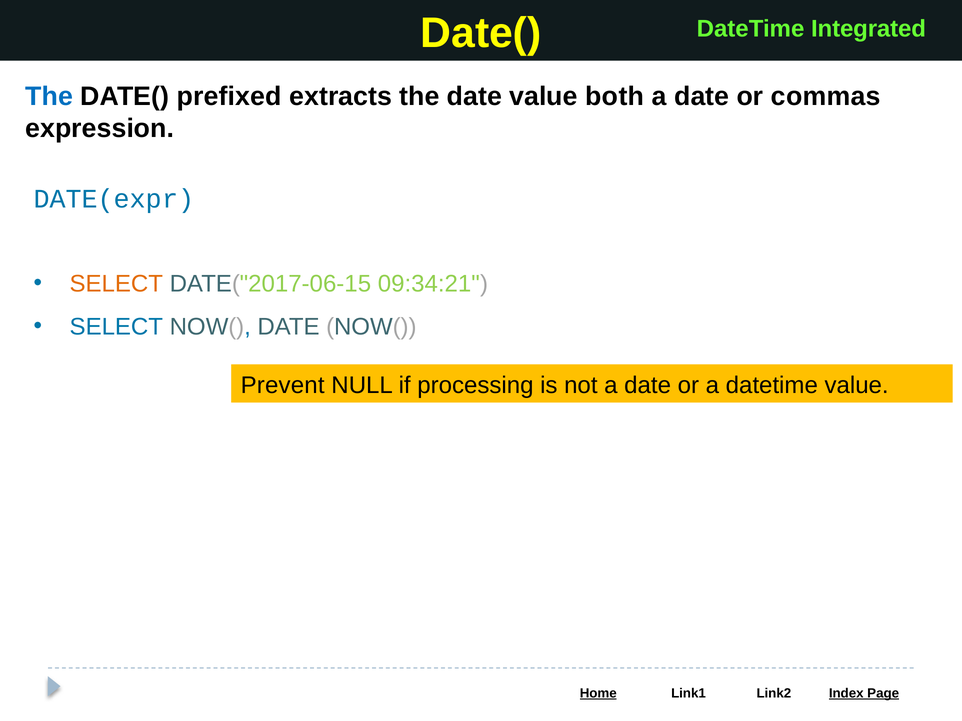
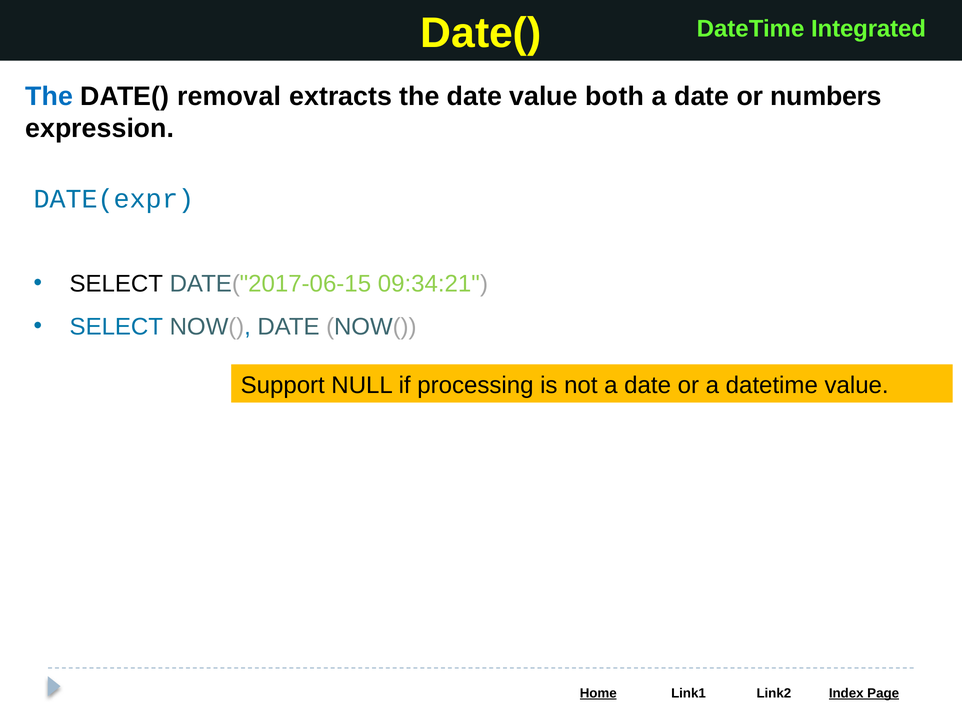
prefixed: prefixed -> removal (229, 97)
commas: commas -> numbers (826, 97)
SELECT colour: orange -> black (116, 284)
Prevent: Prevent -> Support (283, 385)
